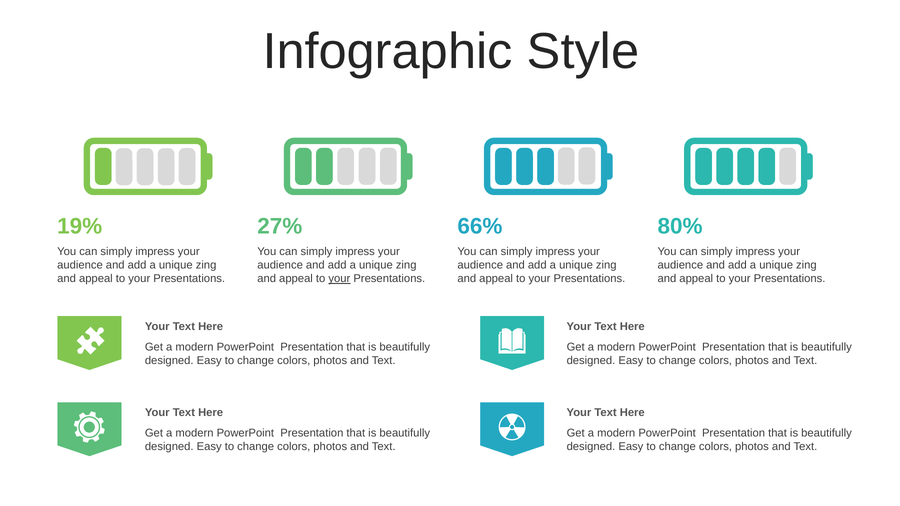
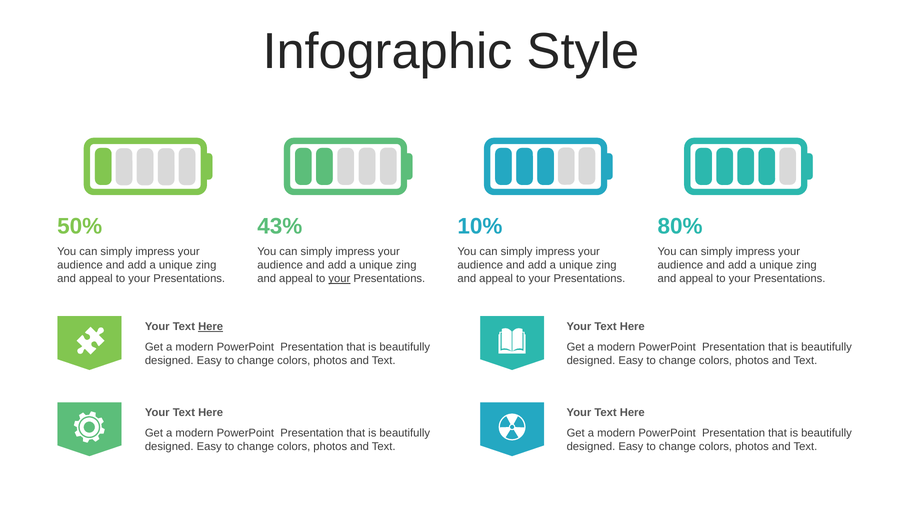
19%: 19% -> 50% (80, 227)
27%: 27% -> 43% (280, 227)
66%: 66% -> 10% (480, 227)
Here underline: none -> present (211, 327)
